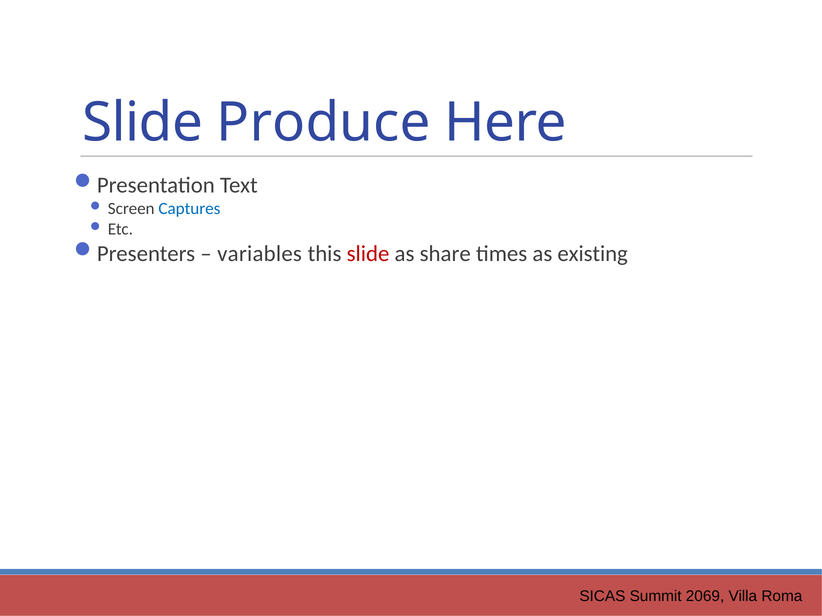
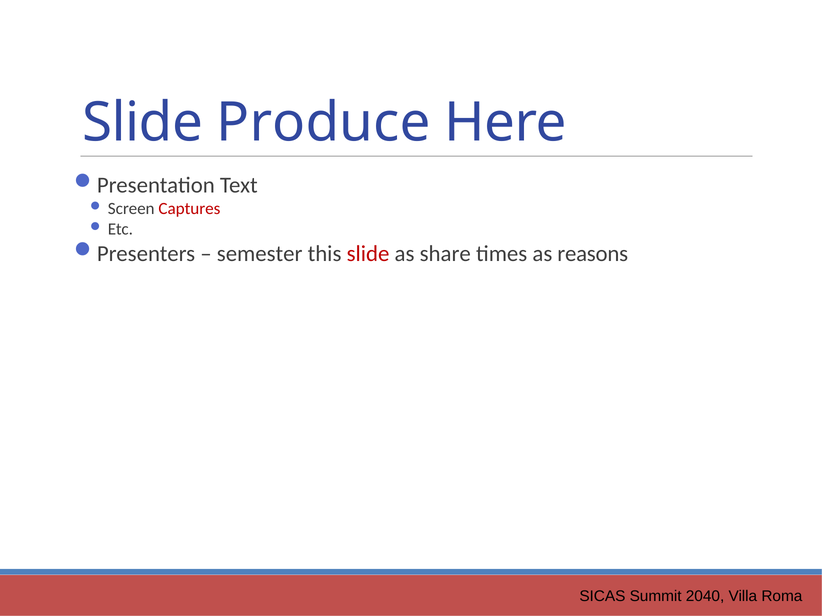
Captures colour: blue -> red (189, 209)
variables: variables -> semester (260, 254)
existing: existing -> reasons (593, 254)
2069: 2069 -> 2040 (705, 597)
